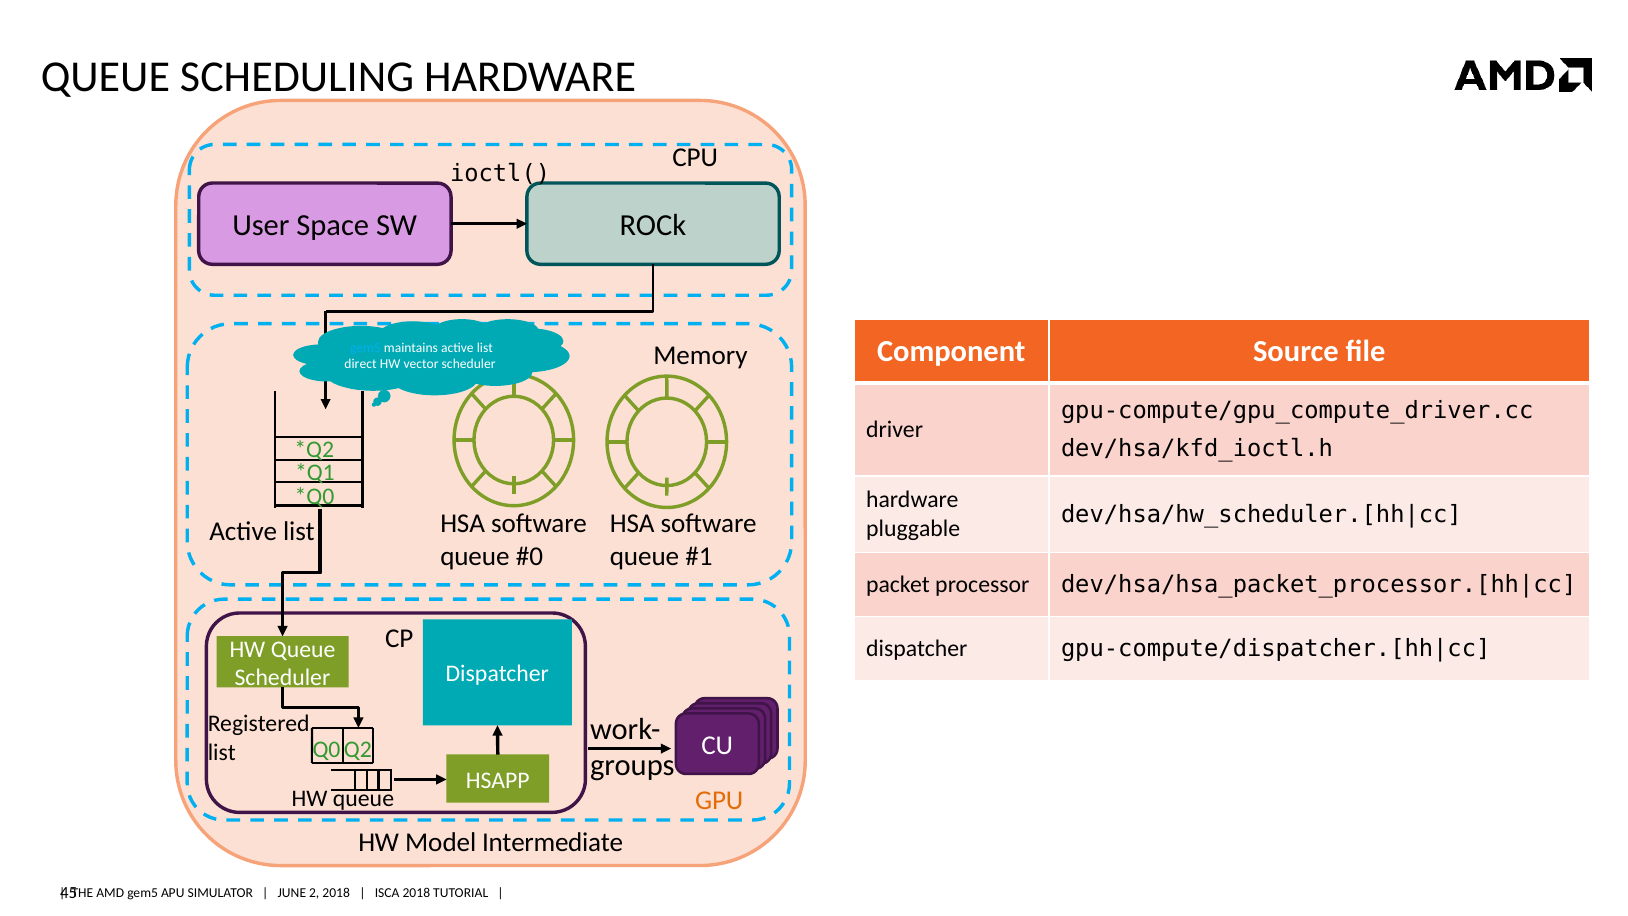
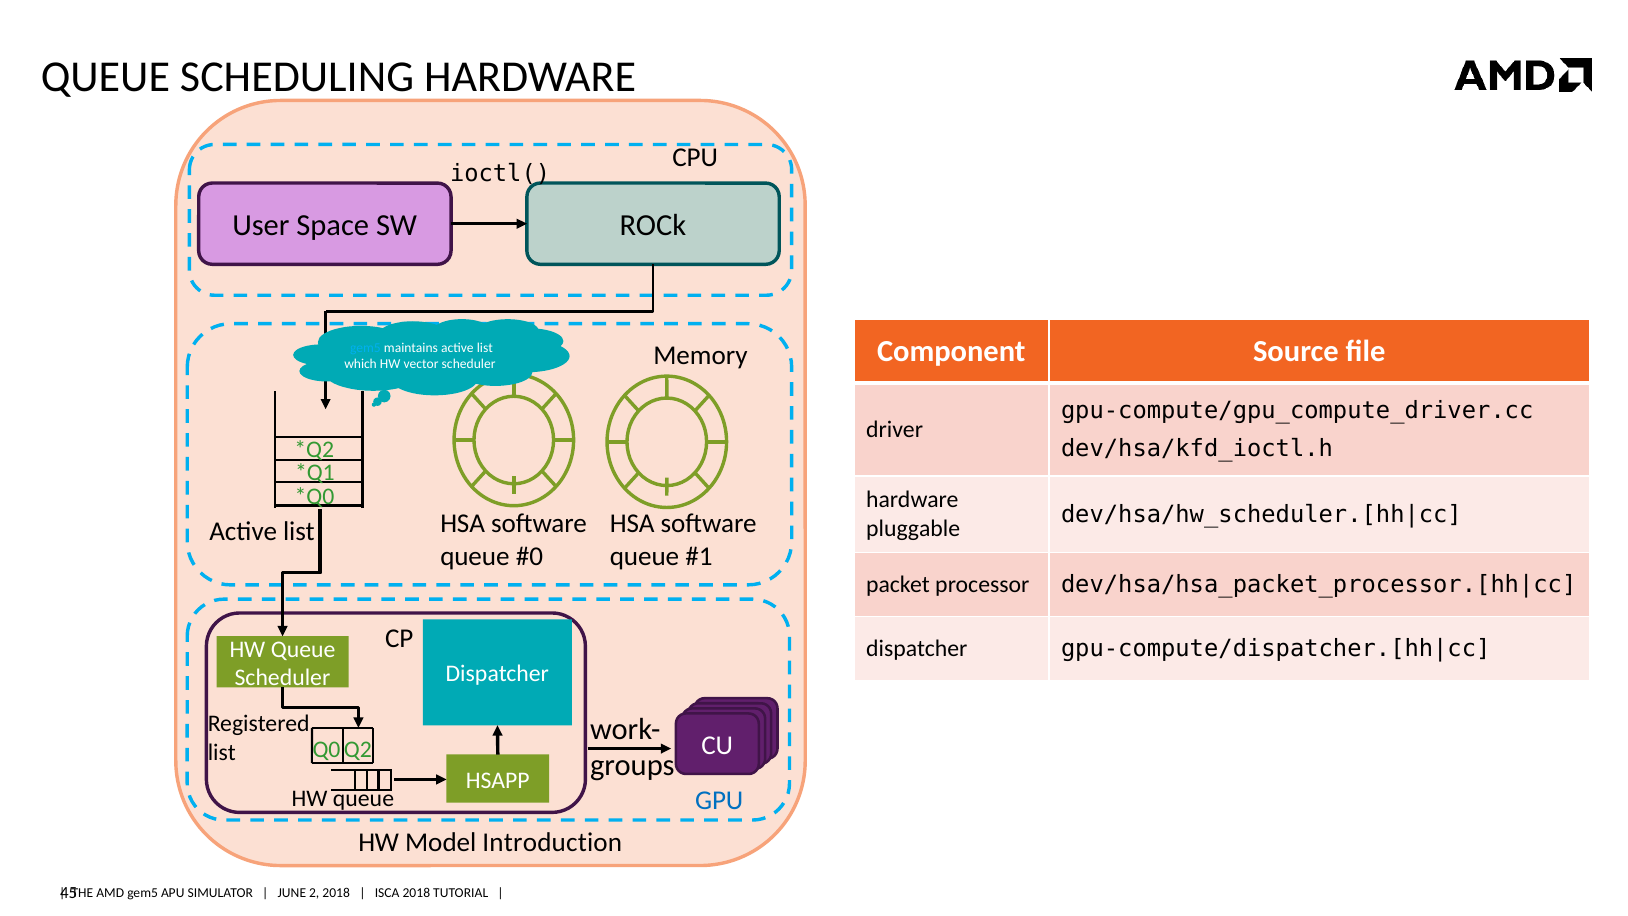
direct: direct -> which (361, 364)
GPU colour: orange -> blue (719, 800)
Intermediate: Intermediate -> Introduction (552, 842)
